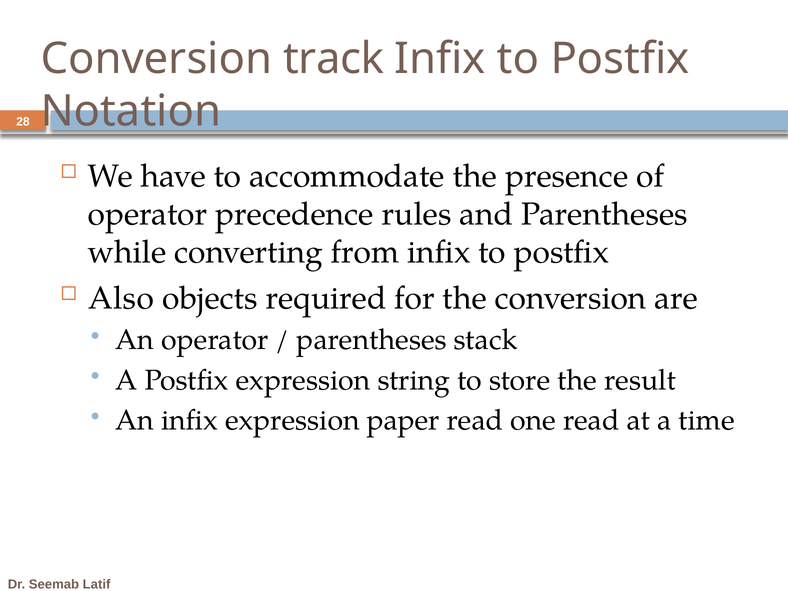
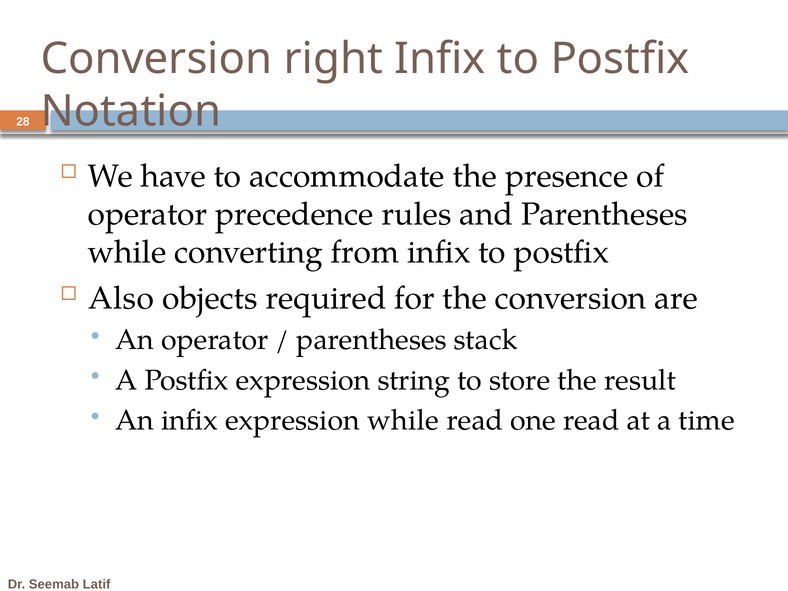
track: track -> right (333, 59)
expression paper: paper -> while (403, 420)
